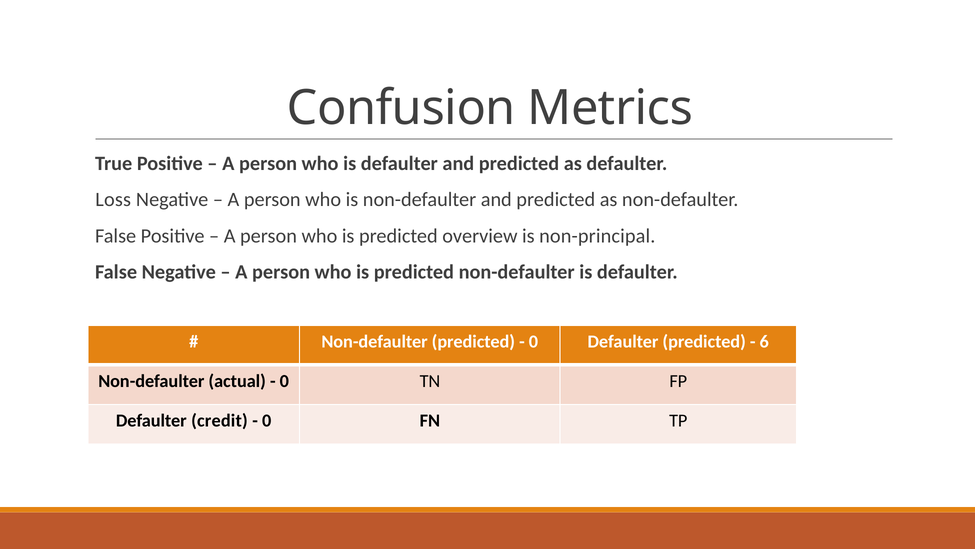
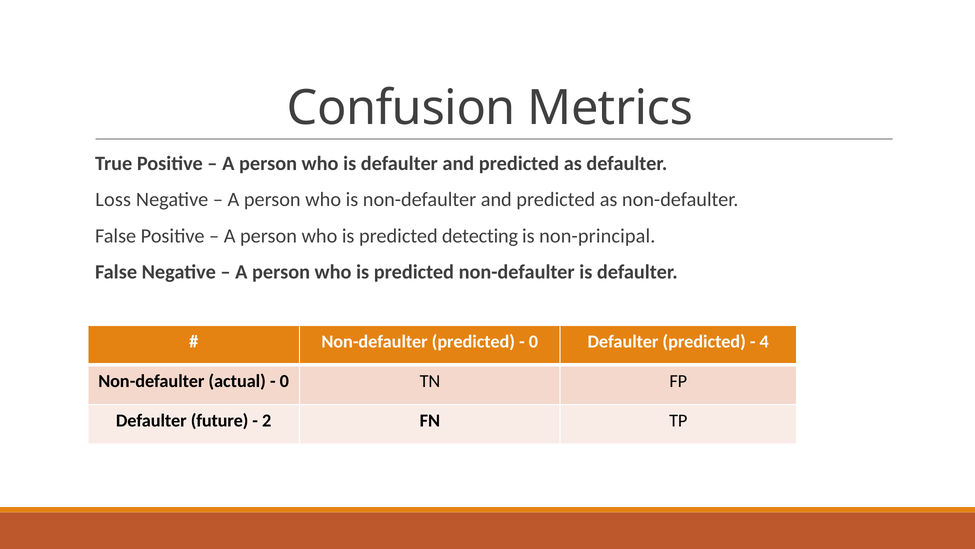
overview: overview -> detecting (480, 236)
6: 6 -> 4 (764, 341)
credit: credit -> future (220, 420)
0: 0 -> 2 (267, 420)
